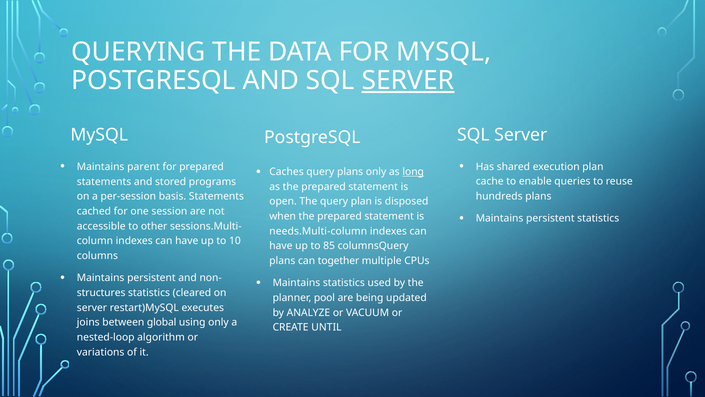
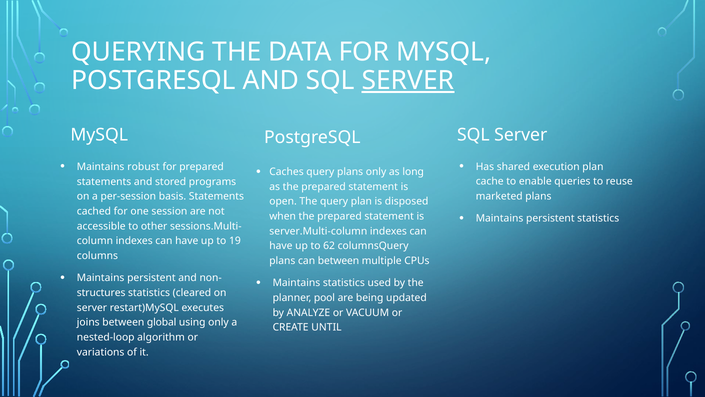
parent: parent -> robust (143, 167)
long underline: present -> none (413, 172)
hundreds: hundreds -> marketed (499, 196)
needs.Multi-column: needs.Multi-column -> server.Multi-column (318, 231)
10: 10 -> 19 (235, 241)
85: 85 -> 62 (329, 246)
can together: together -> between (339, 261)
